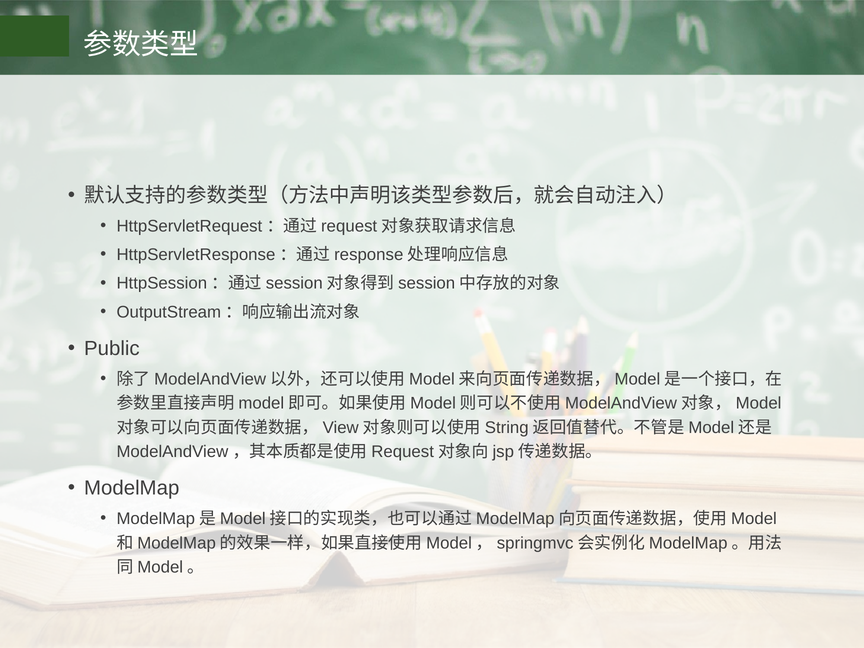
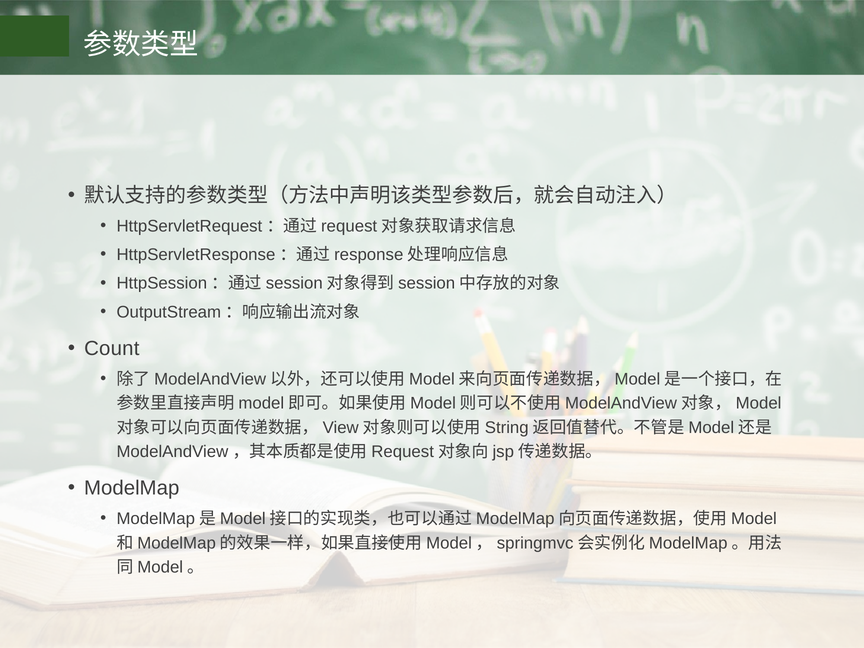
Public: Public -> Count (112, 349)
